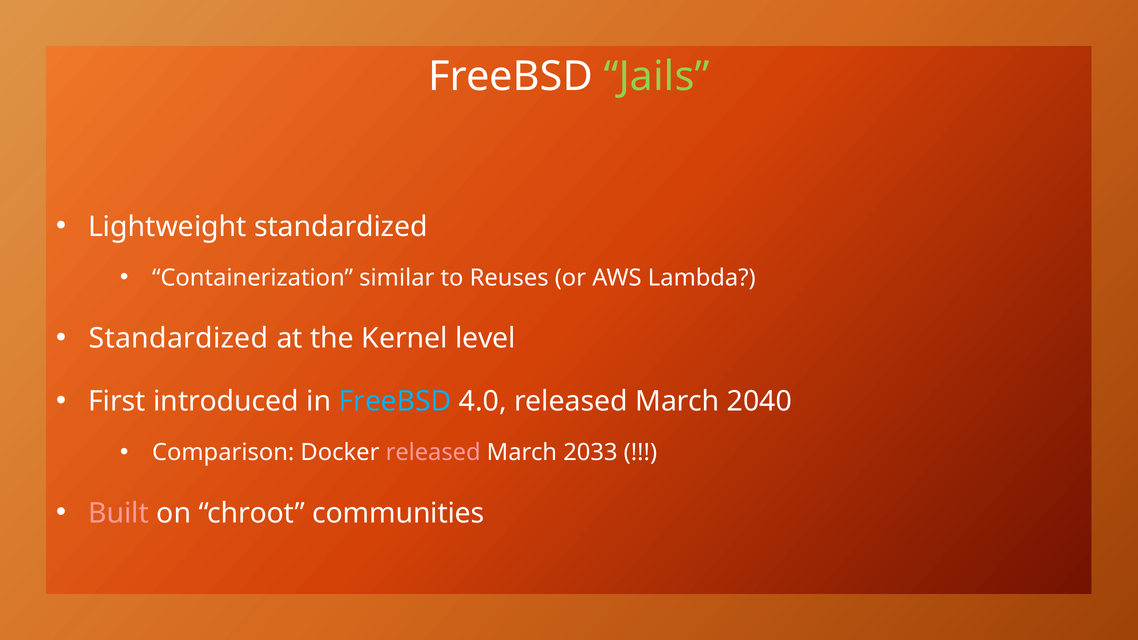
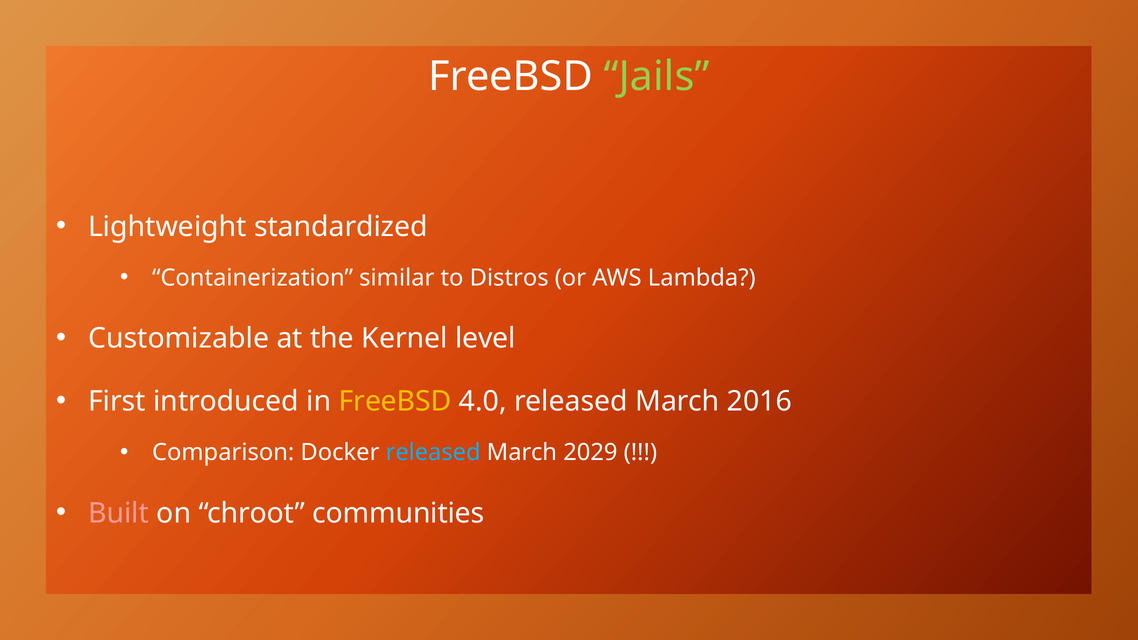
Reuses: Reuses -> Distros (509, 278)
Standardized: Standardized -> Customizable (179, 338)
FreeBSD colour: light blue -> yellow (395, 402)
2040: 2040 -> 2016 (759, 402)
released colour: pink -> light blue (433, 453)
2033: 2033 -> 2029 (590, 453)
